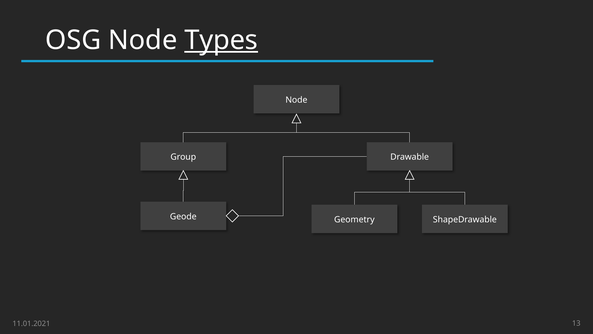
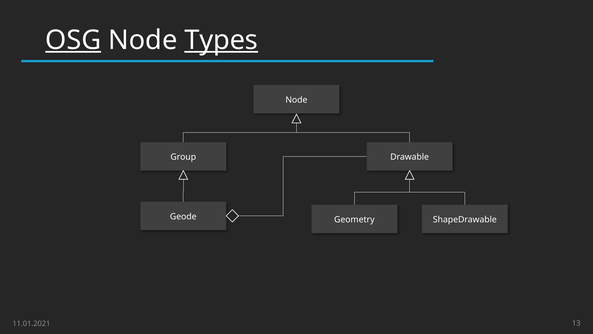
OSG underline: none -> present (73, 40)
